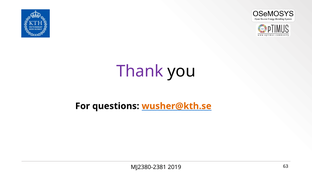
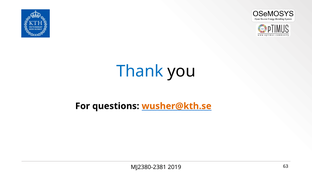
Thank colour: purple -> blue (140, 72)
